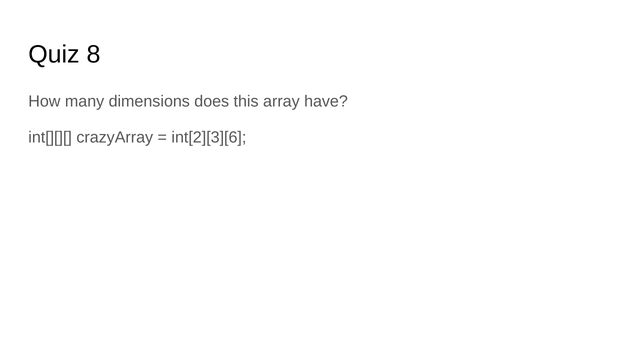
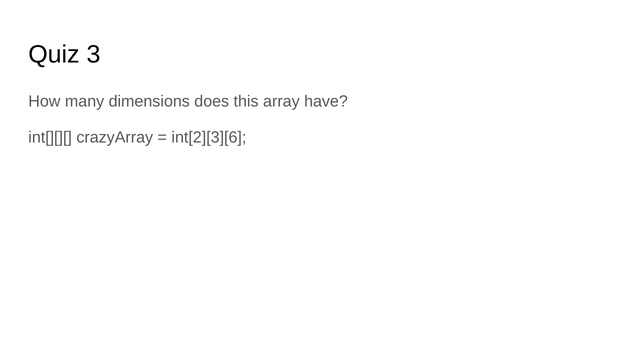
8: 8 -> 3 (93, 54)
